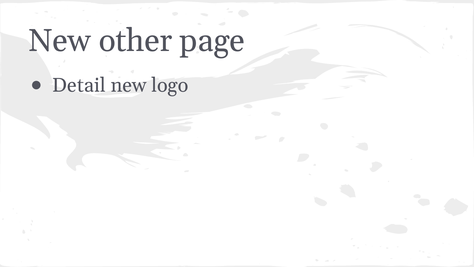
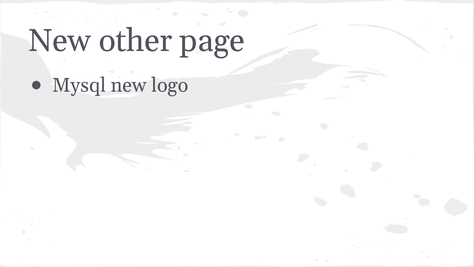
Detail: Detail -> Mysql (79, 85)
